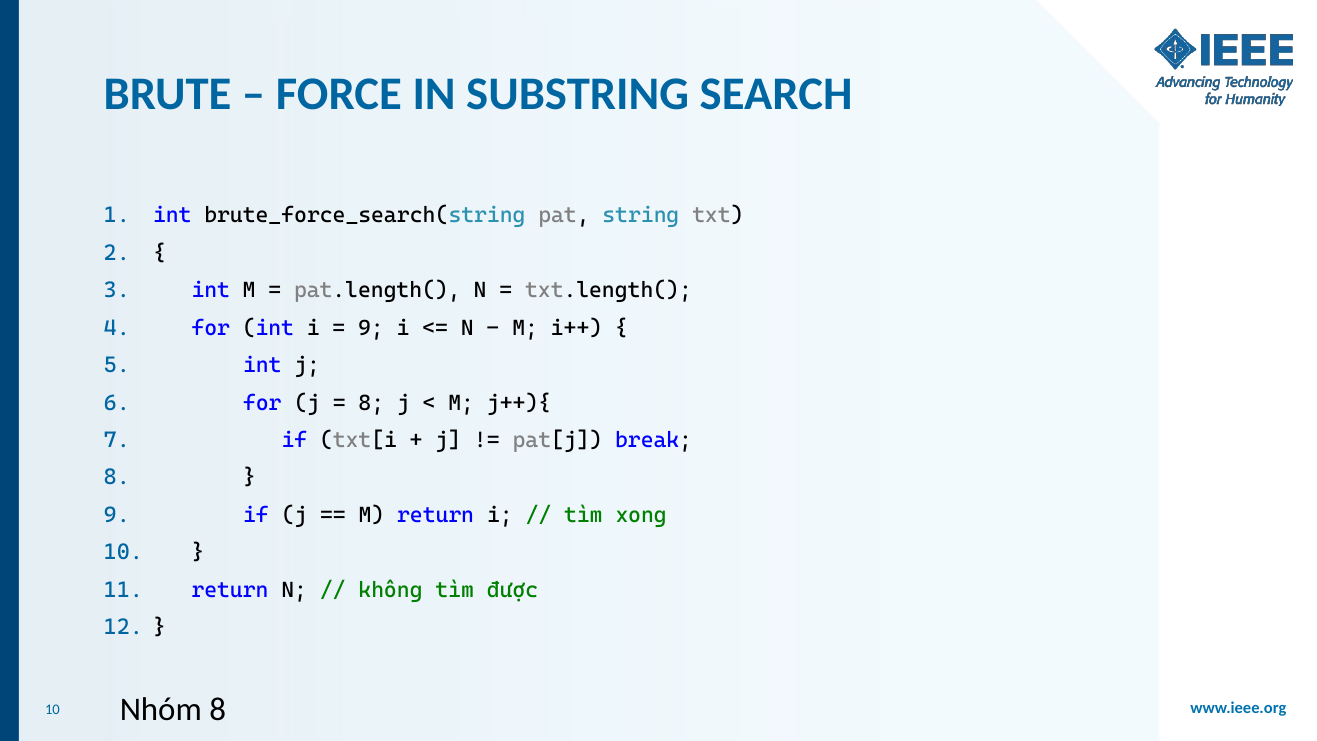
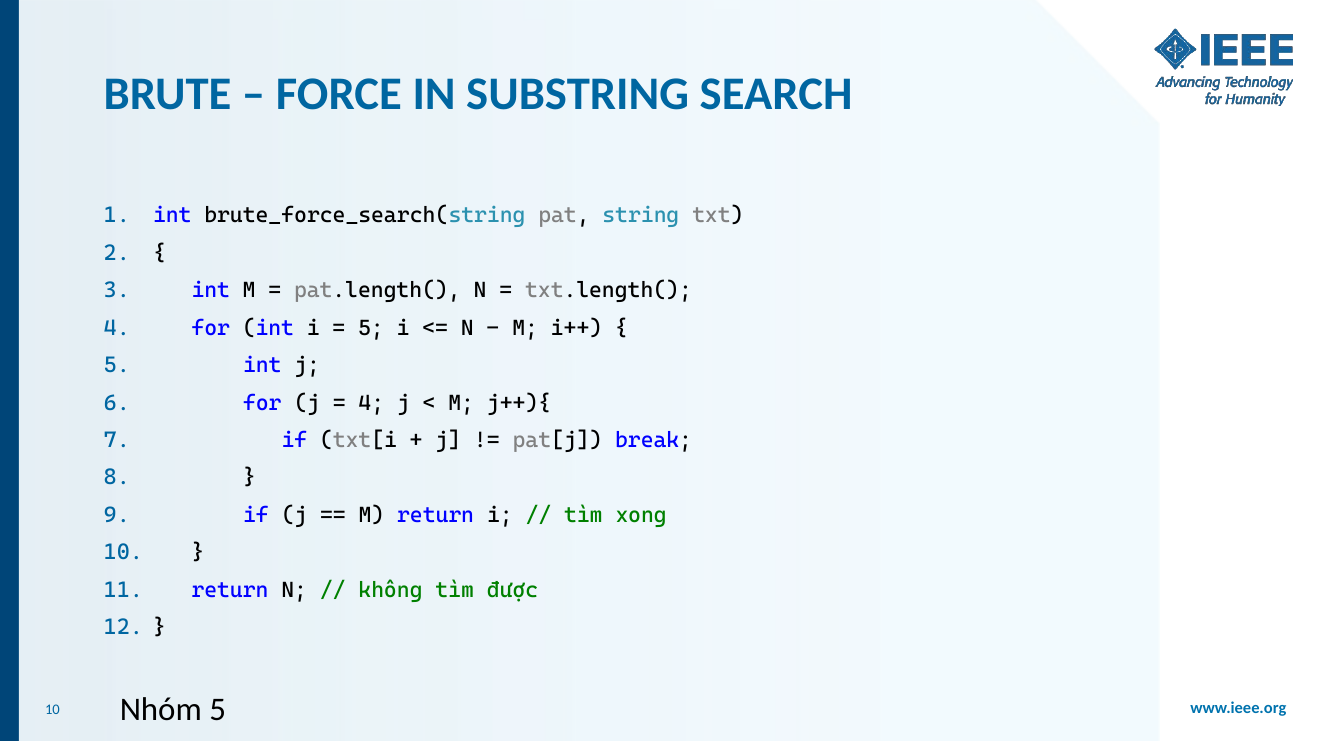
9: 9 -> 5 (371, 328)
8: 8 -> 4 (371, 403)
Nhóm 8: 8 -> 5 (218, 710)
